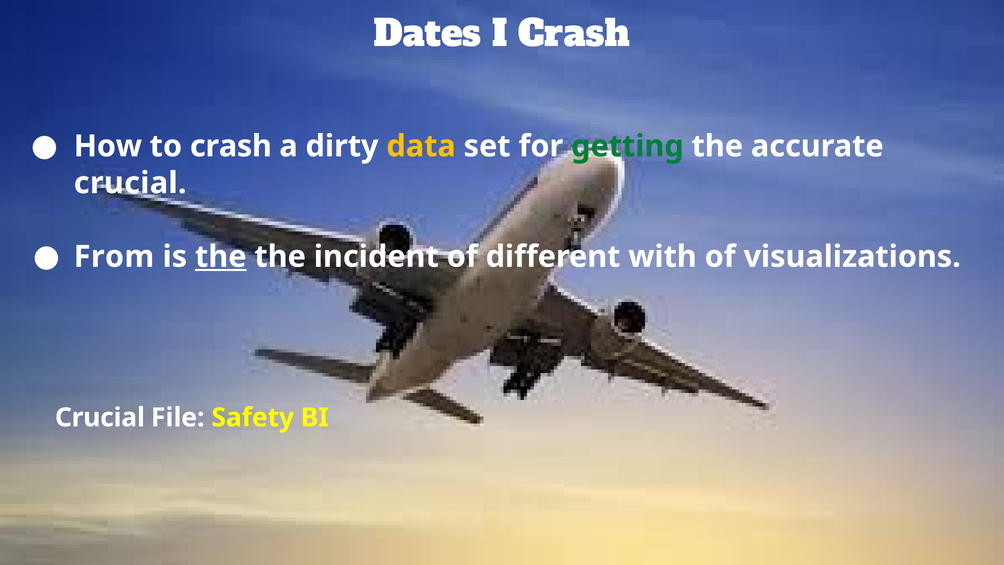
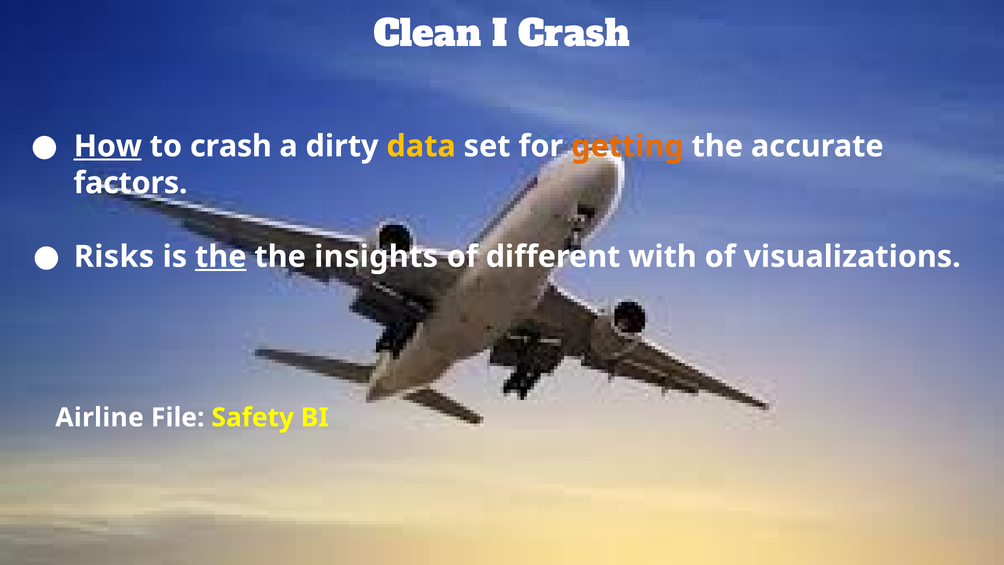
Dates: Dates -> Clean (427, 34)
How underline: none -> present (108, 146)
getting colour: green -> orange (627, 146)
crucial: crucial -> factors (130, 183)
From: From -> Risks (114, 257)
incident: incident -> insights (376, 257)
Crucial: Crucial -> Airline (100, 417)
